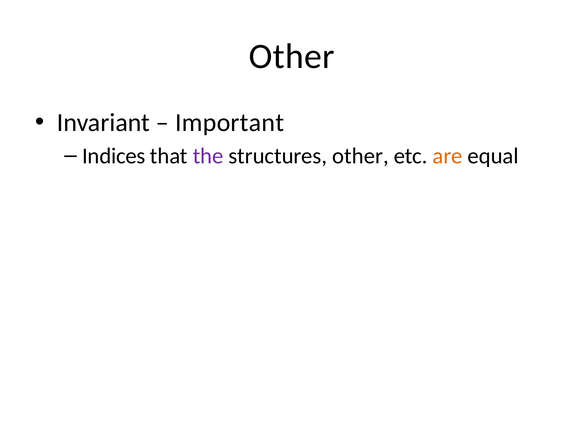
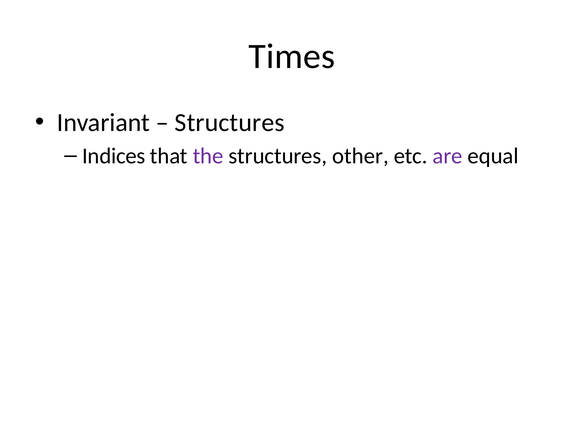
Other: Other -> Times (292, 57)
Important: Important -> Structures (230, 123)
are colour: orange -> purple (448, 156)
